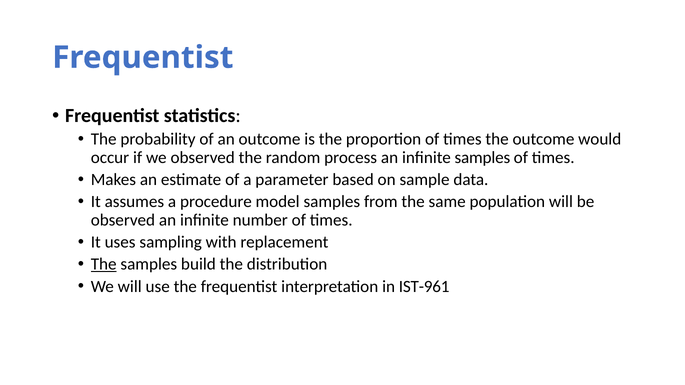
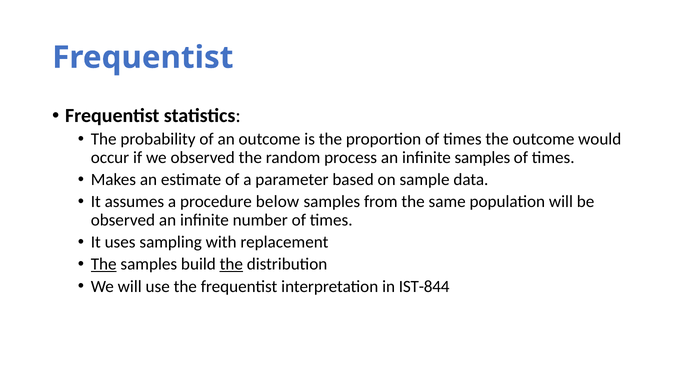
model: model -> below (278, 202)
the underline: none -> present (231, 265)
IST-961: IST-961 -> IST-844 (424, 287)
